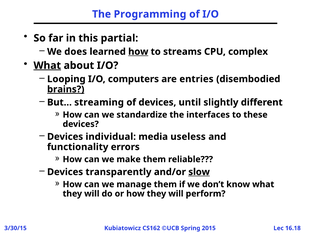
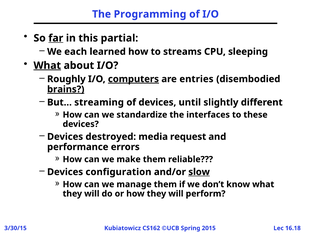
far underline: none -> present (56, 38)
does: does -> each (76, 52)
how underline: present -> none (138, 52)
complex: complex -> sleeping (248, 52)
Looping: Looping -> Roughly (66, 79)
computers underline: none -> present (133, 79)
individual: individual -> destroyed (111, 137)
useless: useless -> request (188, 137)
functionality: functionality -> performance (78, 147)
transparently: transparently -> configuration (118, 172)
